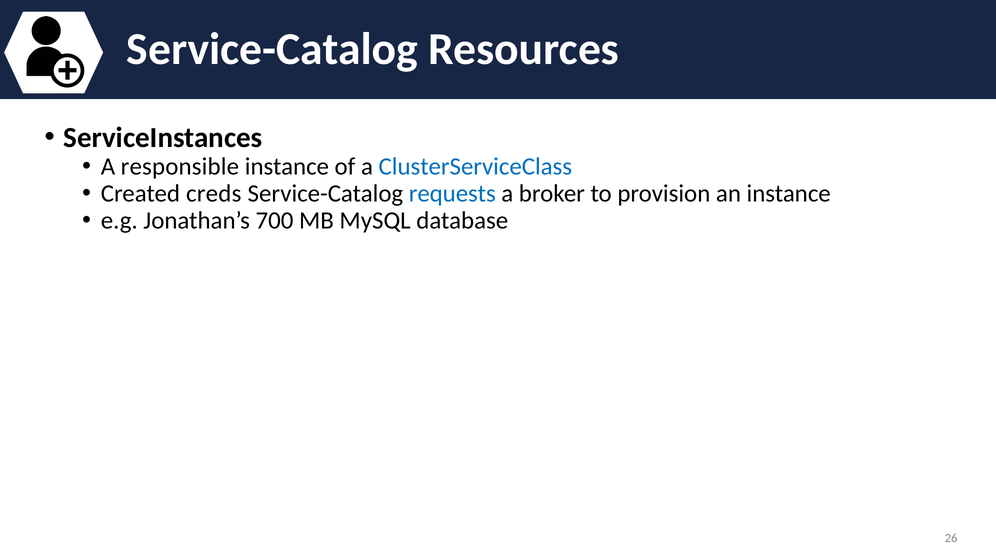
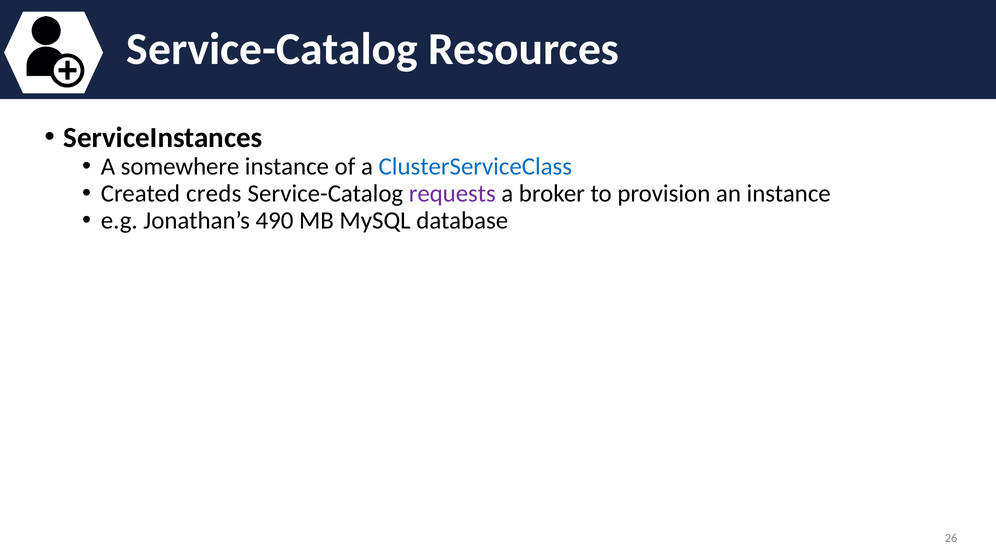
responsible: responsible -> somewhere (180, 167)
requests colour: blue -> purple (452, 194)
700: 700 -> 490 (275, 220)
